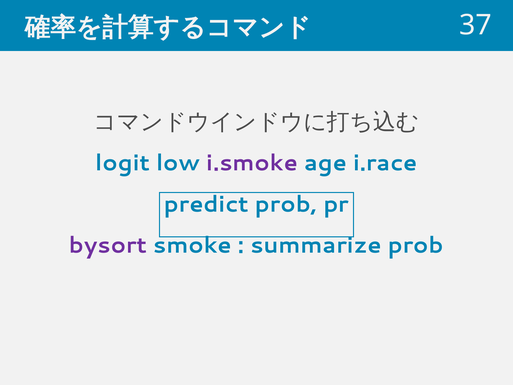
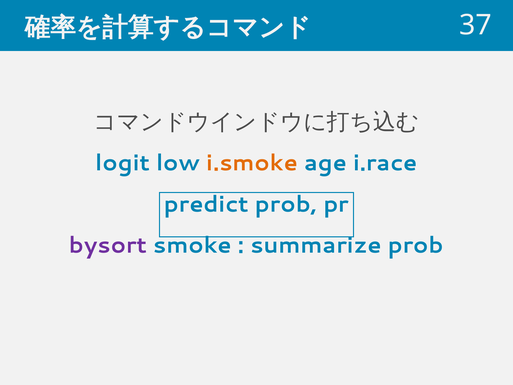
i.smoke colour: purple -> orange (252, 163)
